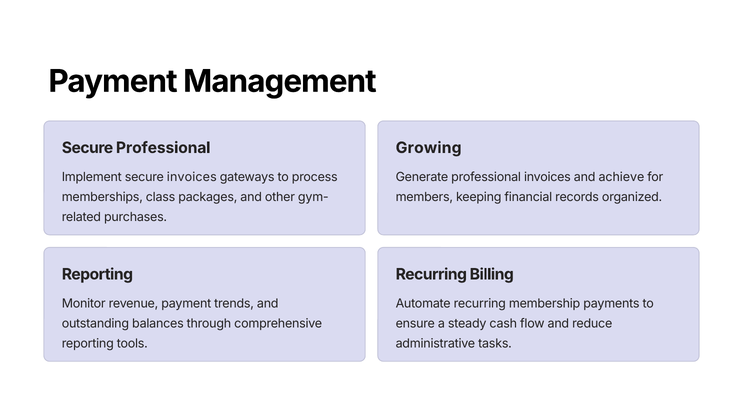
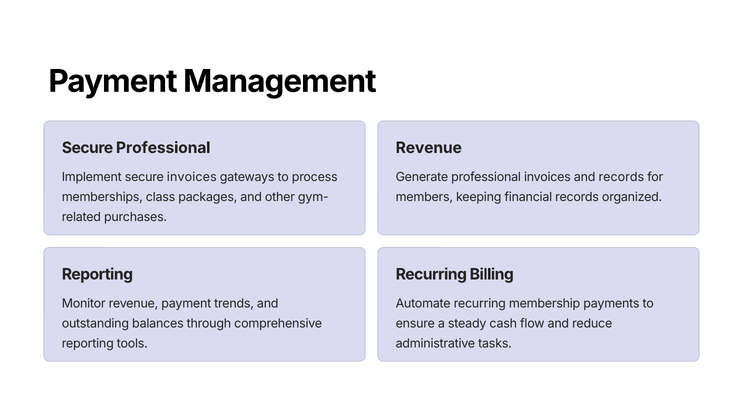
Growing: Growing -> Revenue (429, 148)
and achieve: achieve -> records (621, 177)
